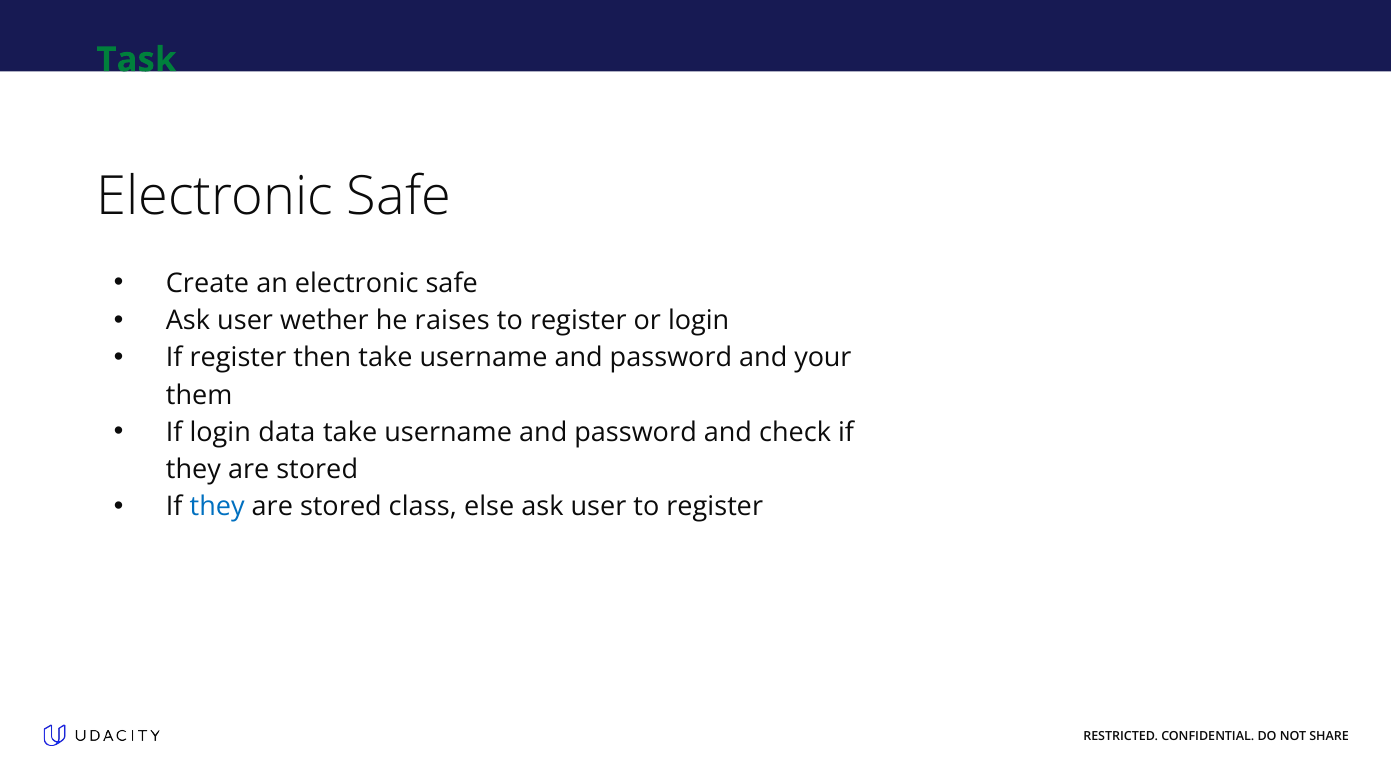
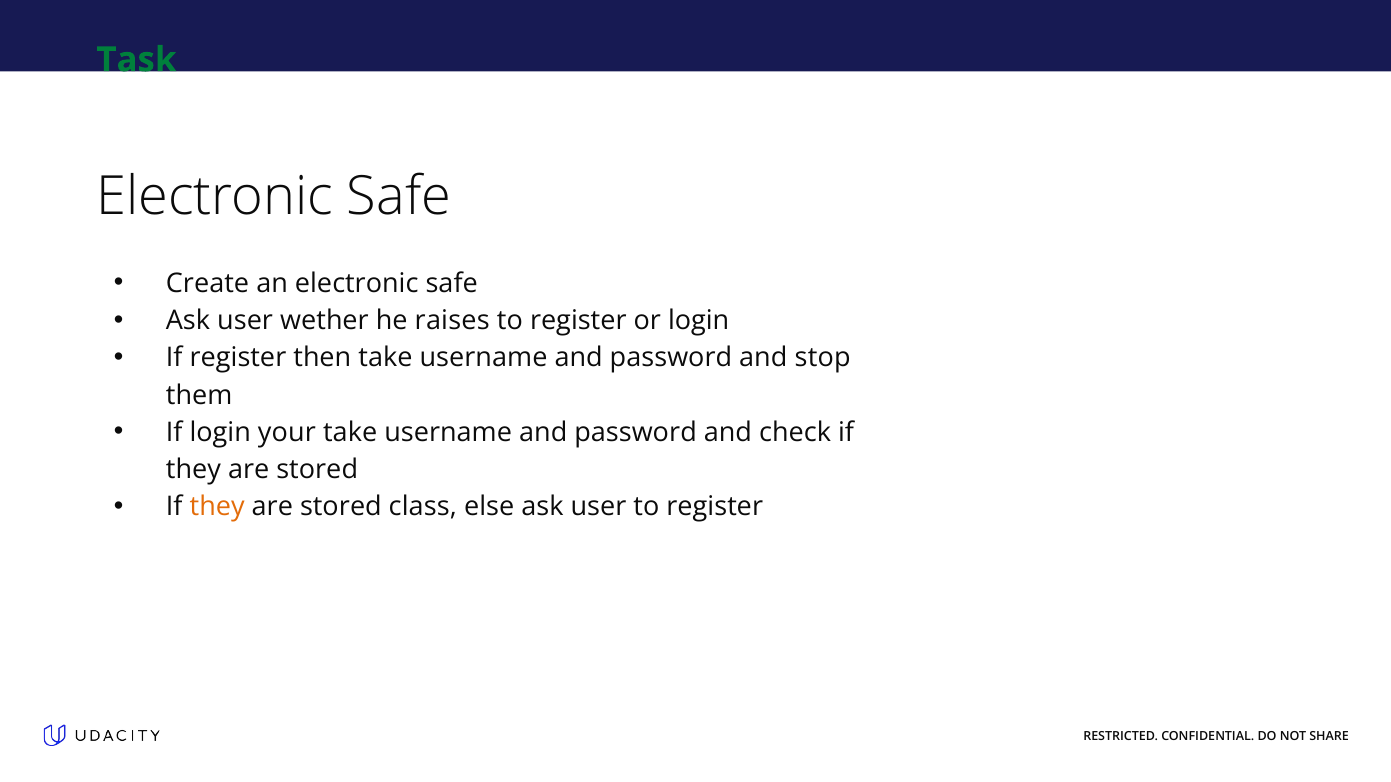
your: your -> stop (823, 358)
data: data -> your (287, 433)
they colour: blue -> orange (217, 507)
